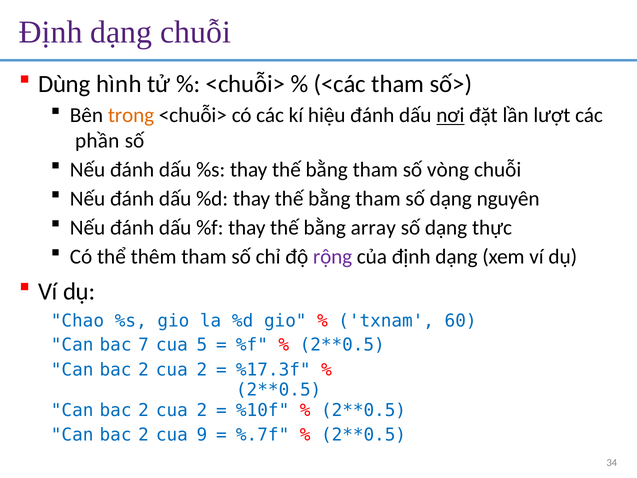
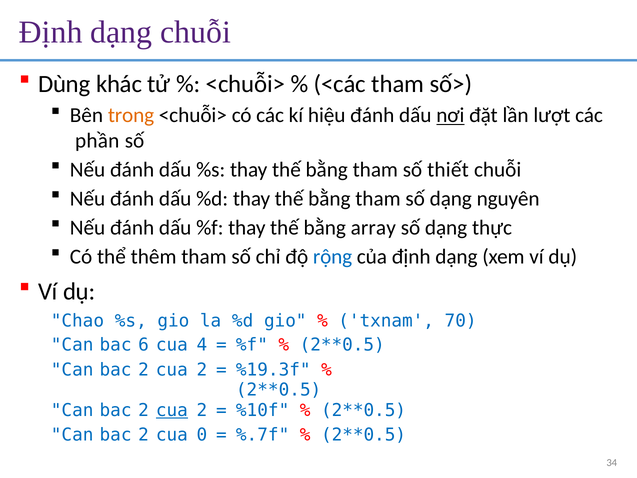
hình: hình -> khác (119, 84)
vòng: vòng -> thiết (448, 170)
rộng colour: purple -> blue (333, 257)
60: 60 -> 70 (461, 321)
7: 7 -> 6 (143, 345)
5: 5 -> 4 (202, 345)
%17.3f: %17.3f -> %19.3f (273, 370)
cua underline: none -> present (172, 410)
9: 9 -> 0 (202, 435)
